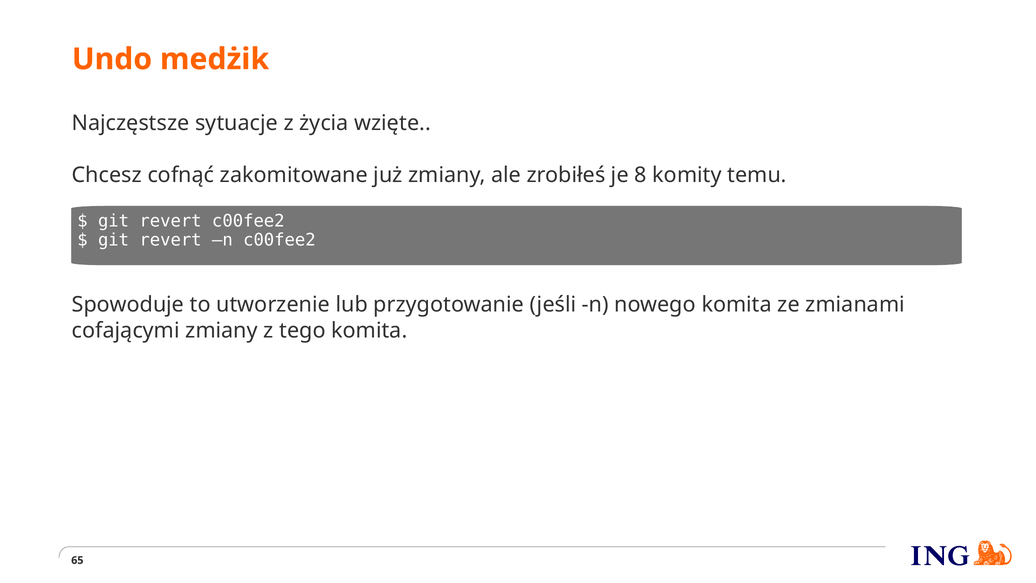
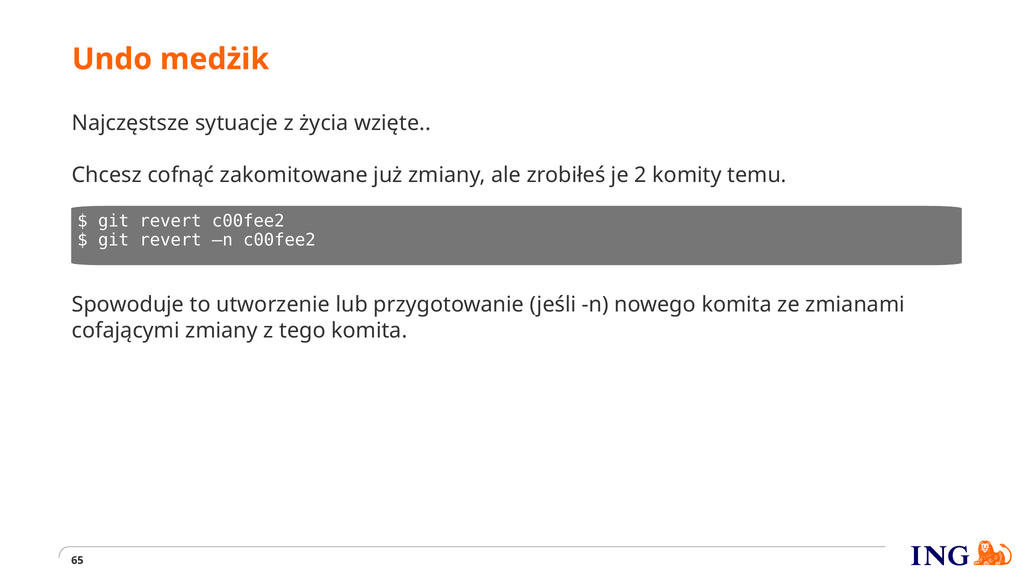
8: 8 -> 2 (641, 175)
